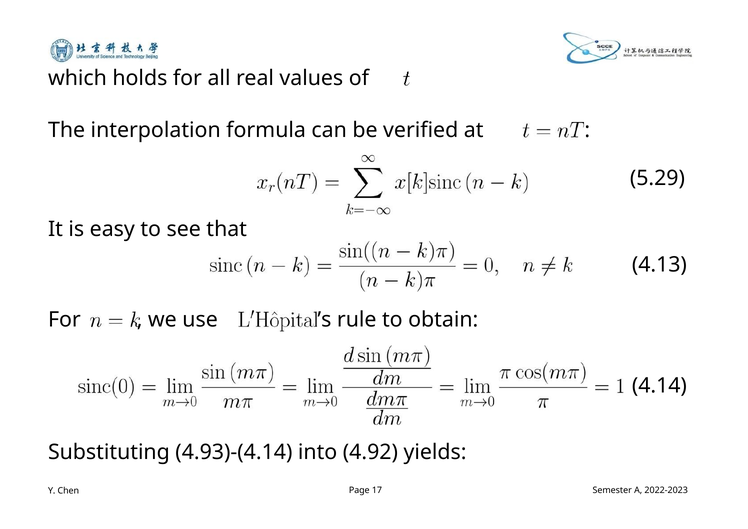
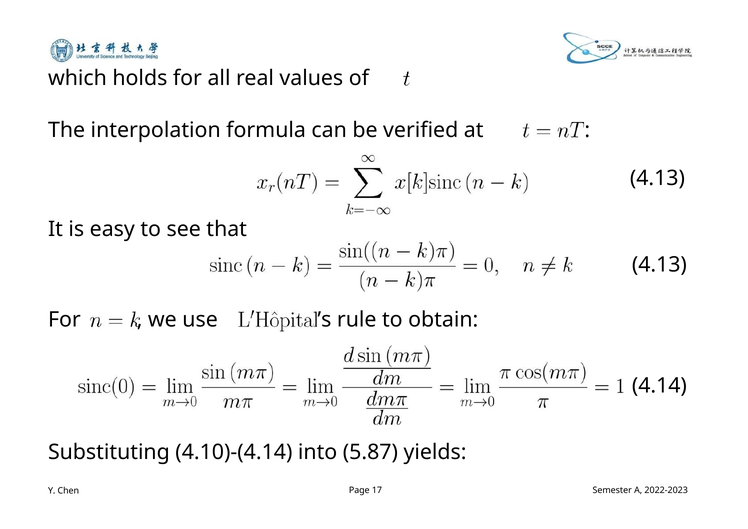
5.29: 5.29 -> 4.13 (657, 178)
4.93)-(4.14: 4.93)-(4.14 -> 4.10)-(4.14 (234, 452)
4.92: 4.92 -> 5.87 (370, 452)
